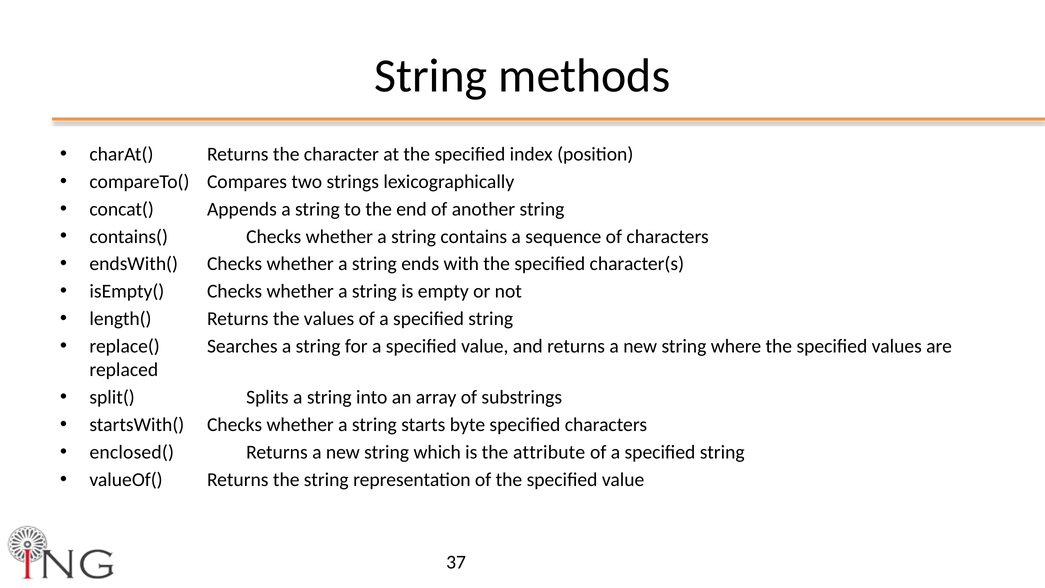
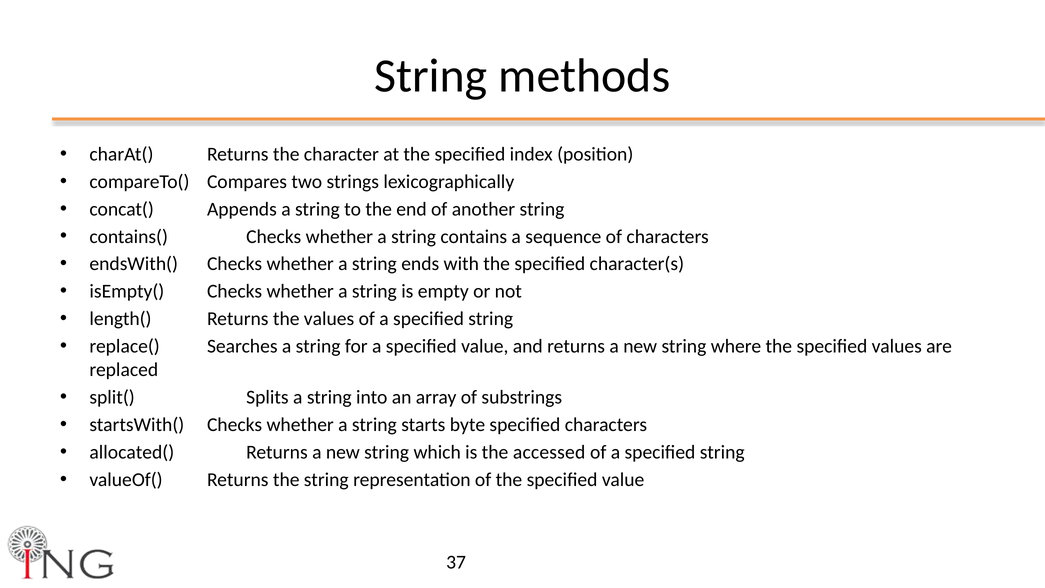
enclosed(: enclosed( -> allocated( (132, 452)
attribute: attribute -> accessed (549, 452)
